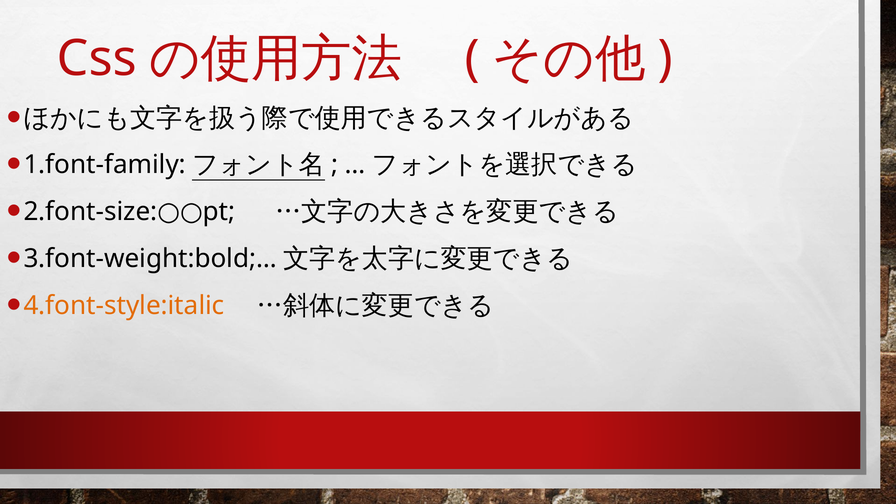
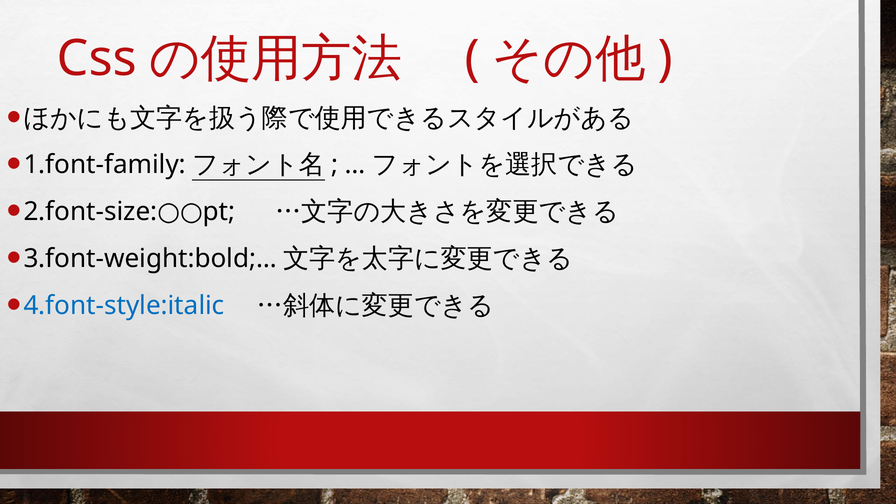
4.font-style:italic colour: orange -> blue (124, 305)
